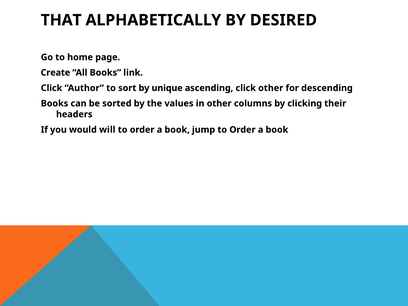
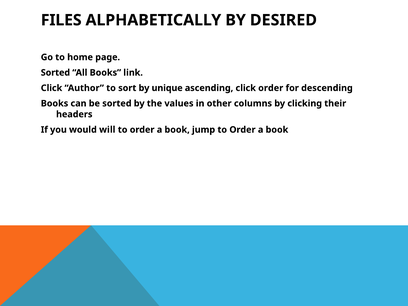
THAT: THAT -> FILES (61, 20)
Create: Create -> Sorted (55, 73)
click other: other -> order (271, 88)
